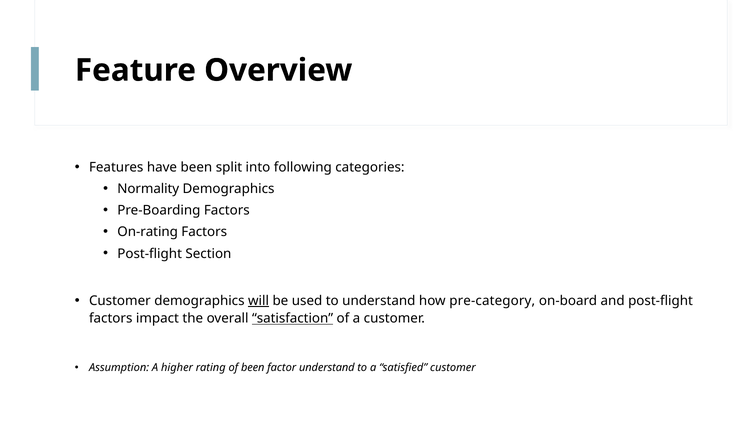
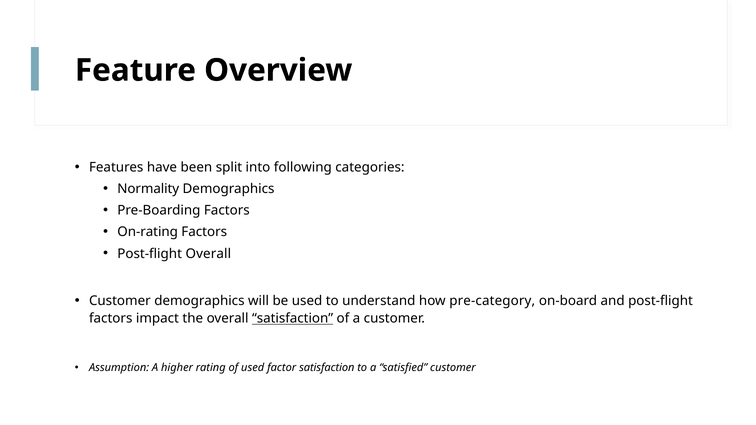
Post-flight Section: Section -> Overall (208, 254)
will underline: present -> none (259, 301)
of been: been -> used (253, 368)
factor understand: understand -> satisfaction (327, 368)
